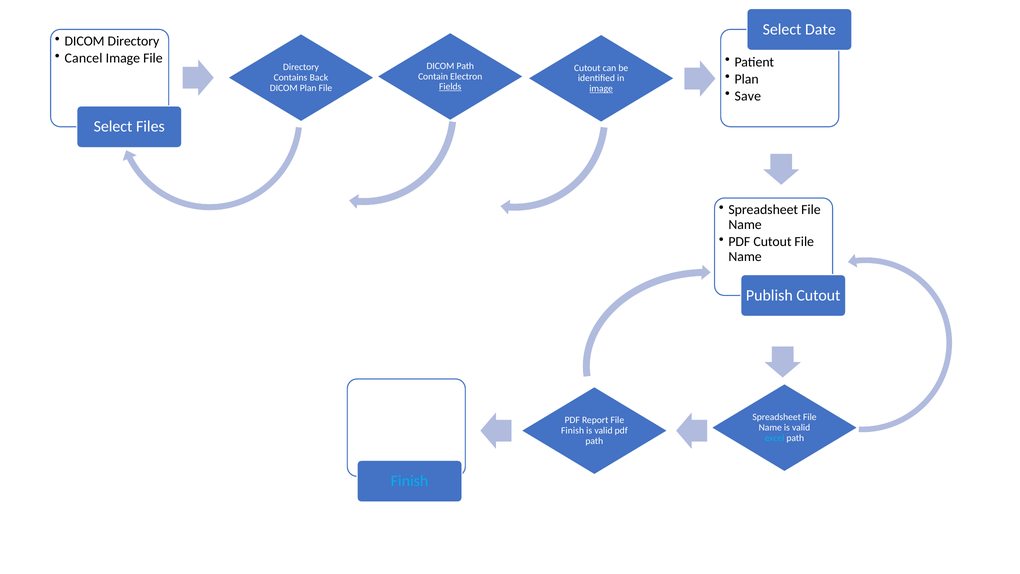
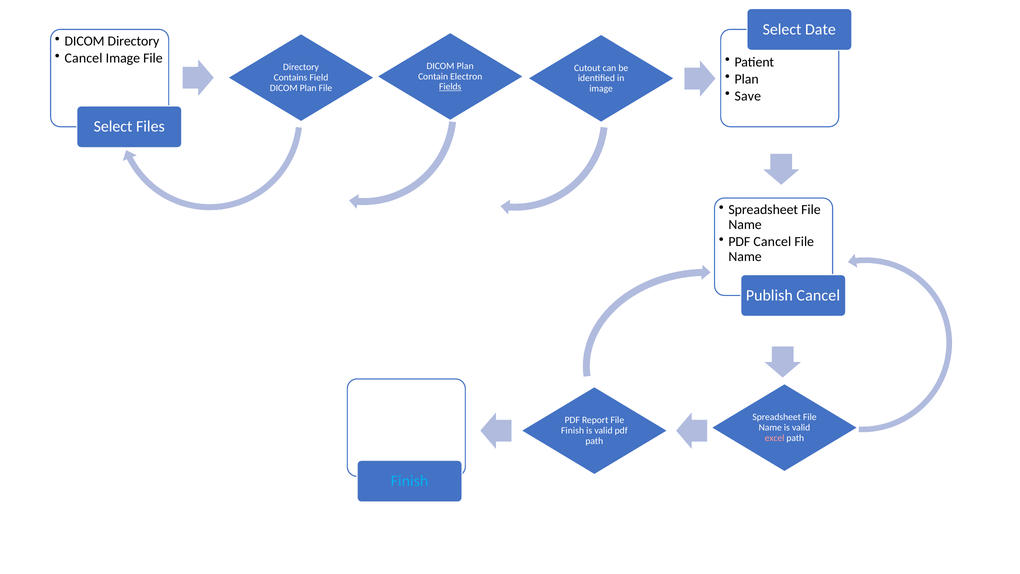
Path: Path -> Plan (465, 66)
Back: Back -> Field (319, 78)
image underline: present -> none (601, 89)
PDF Cutout: Cutout -> Cancel (772, 242)
Publish Cutout: Cutout -> Cancel (818, 295)
excel colour: light blue -> pink (775, 438)
